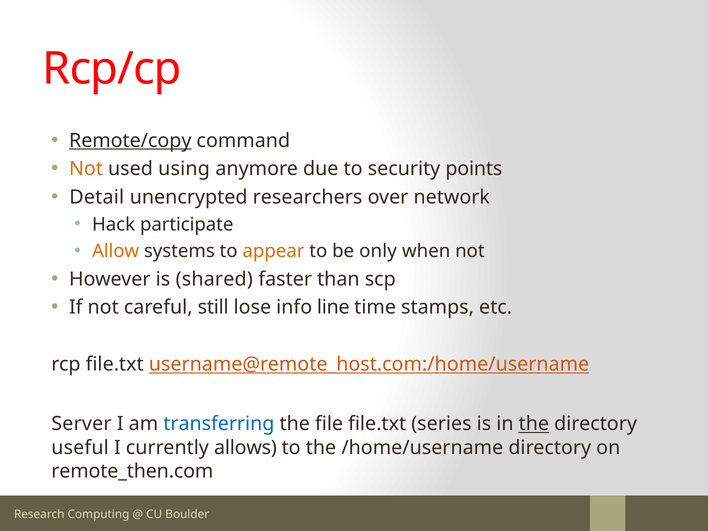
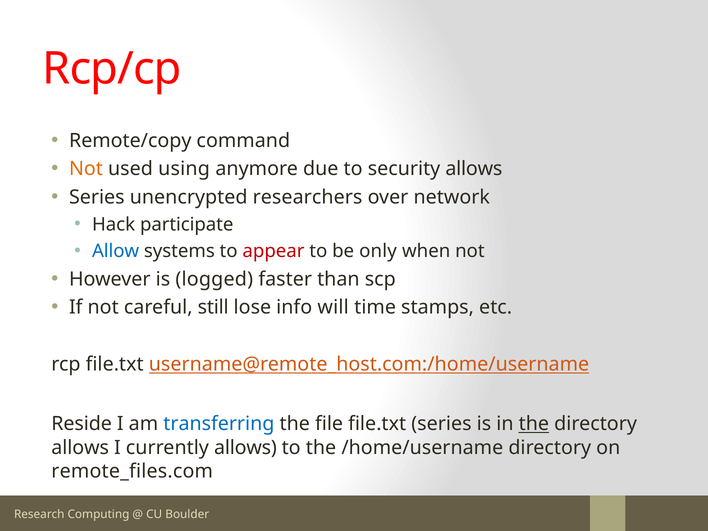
Remote/copy underline: present -> none (130, 141)
security points: points -> allows (474, 169)
Detail: Detail -> Series (97, 197)
Allow colour: orange -> blue (116, 251)
appear colour: orange -> red (274, 251)
shared: shared -> logged (214, 279)
line: line -> will (333, 307)
Server: Server -> Reside (82, 424)
useful: useful -> allows (80, 448)
remote_then.com: remote_then.com -> remote_files.com (132, 471)
